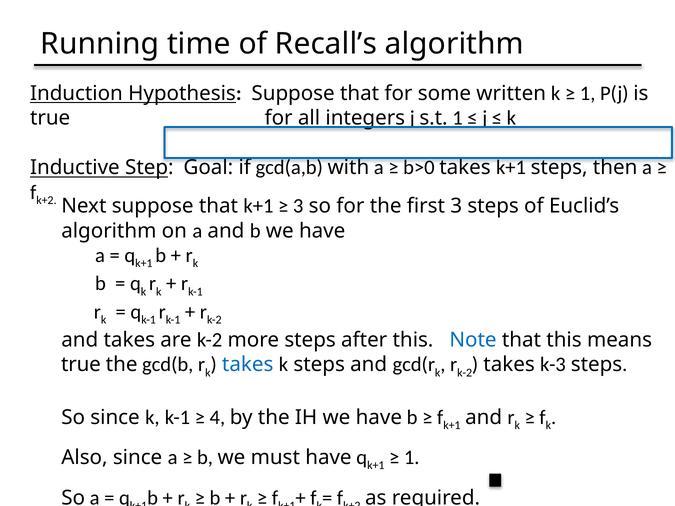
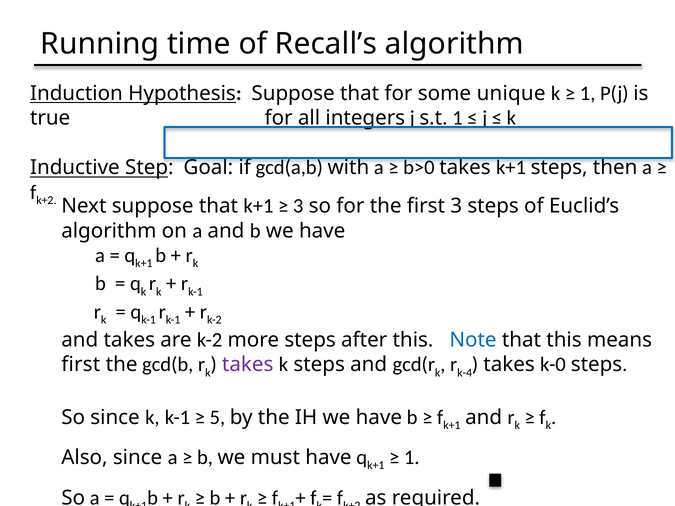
written: written -> unique (511, 93)
true: true -> first (81, 365)
takes colour: blue -> purple (248, 365)
k-2: k-2 -> k-4 (465, 373)
k-3: k-3 -> k-0 (553, 365)
4: 4 -> 5 (217, 418)
